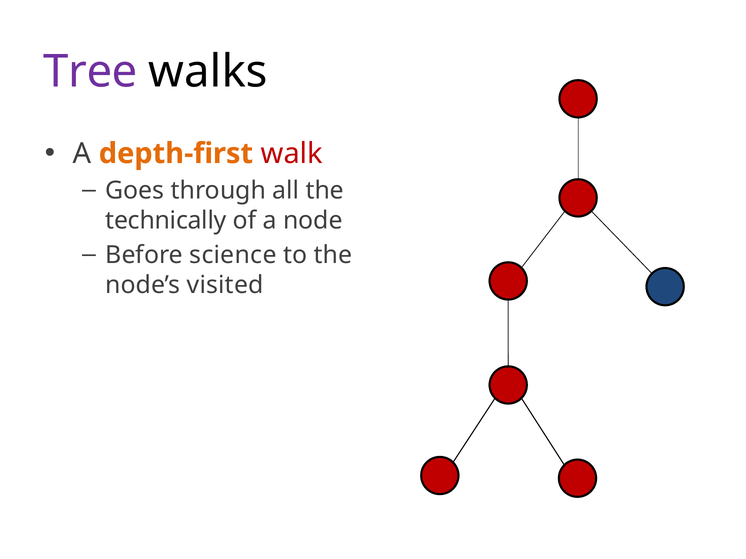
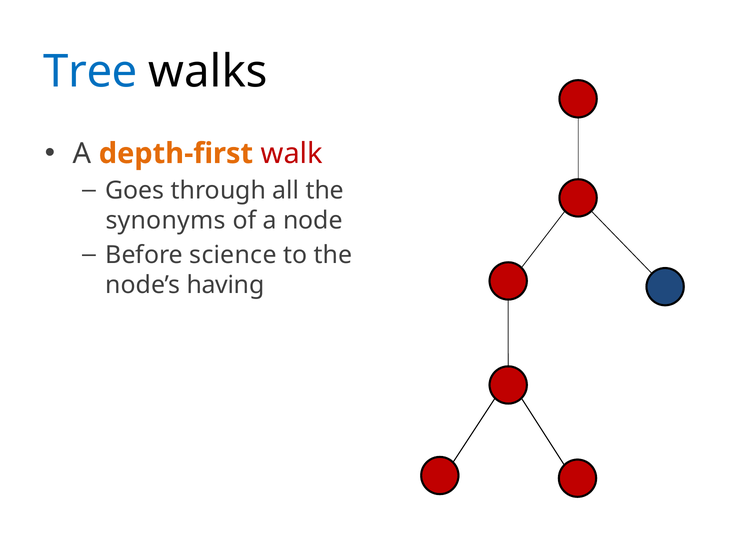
Tree colour: purple -> blue (91, 72)
technically: technically -> synonyms (166, 220)
visited: visited -> having (225, 285)
